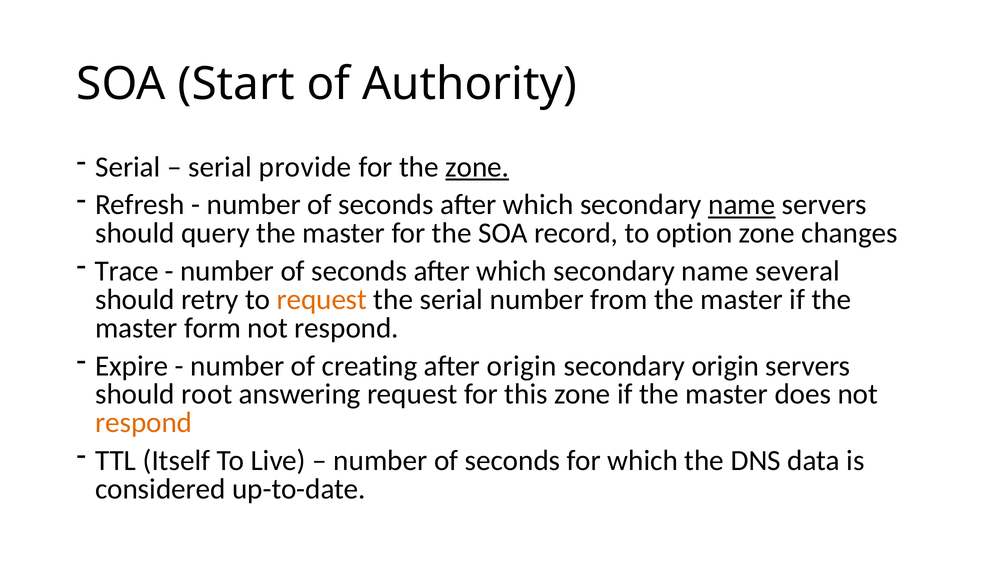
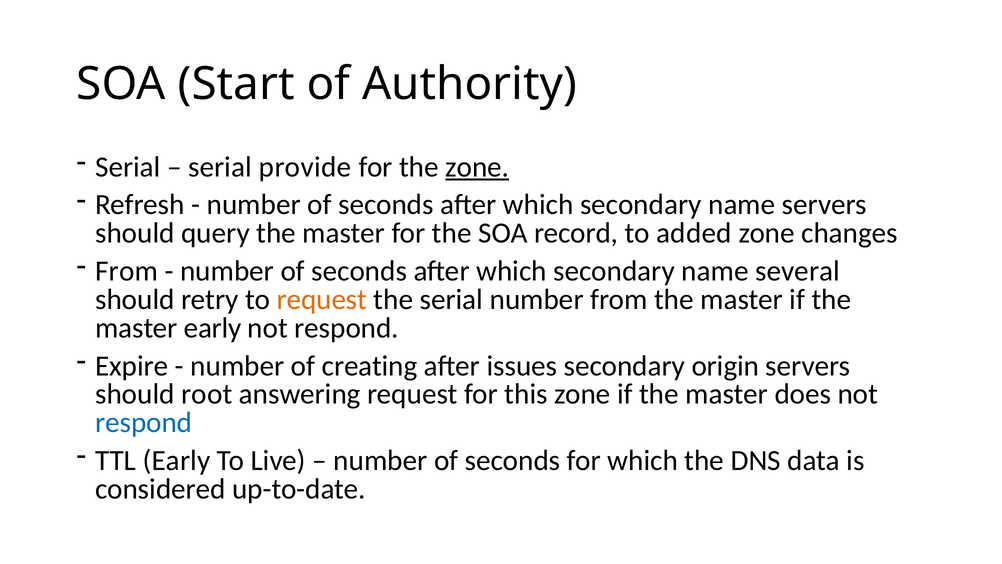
name underline: present -> none (742, 205)
option: option -> added (694, 233)
Trace: Trace -> From (127, 271)
master form: form -> early (213, 328)
after origin: origin -> issues (522, 366)
respond colour: orange -> blue (144, 422)
TTL Itself: Itself -> Early (177, 460)
